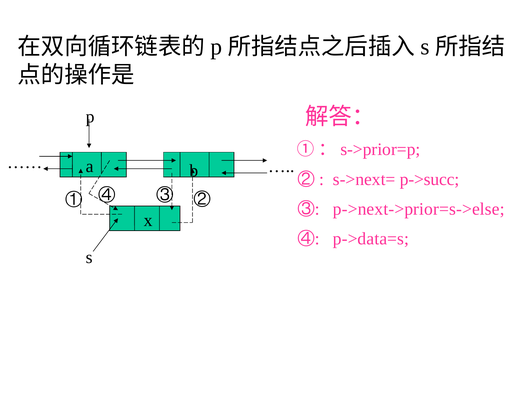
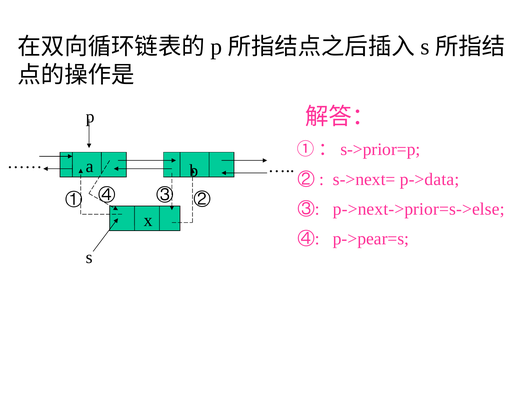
p->succ: p->succ -> p->data (429, 179)
p->data=s: p->data=s -> p->pear=s (371, 239)
